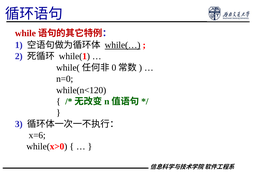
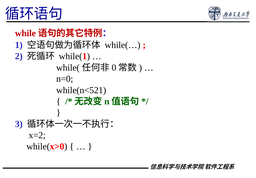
while(… underline: present -> none (123, 45)
while(n<120: while(n<120 -> while(n<521 (81, 90)
x=6: x=6 -> x=2 (37, 135)
